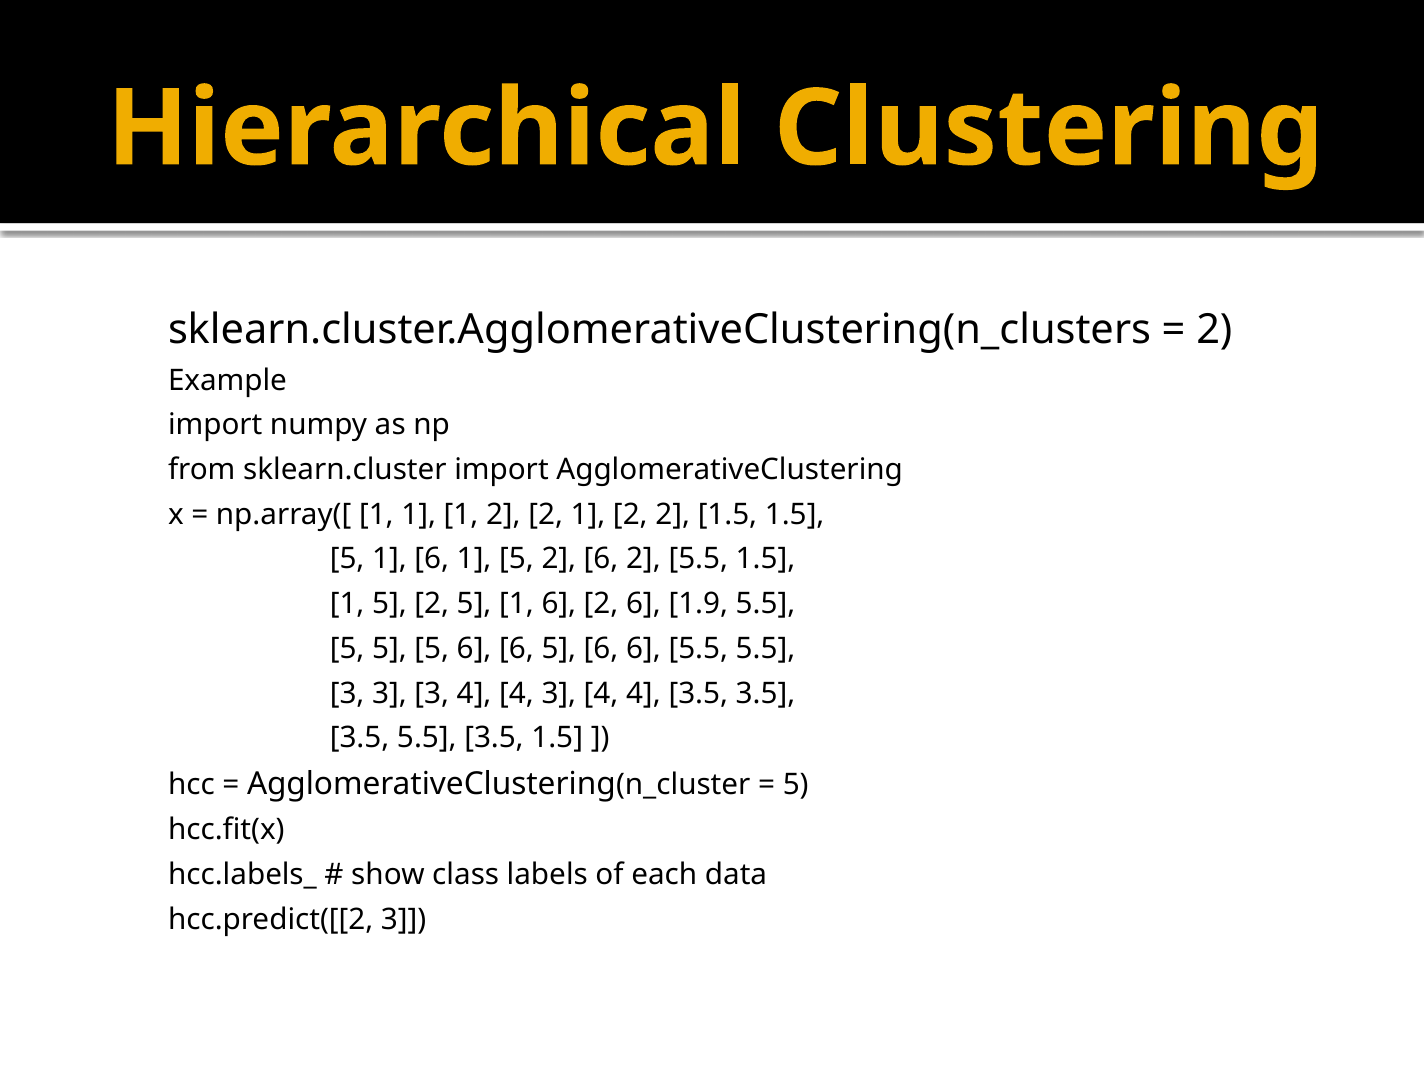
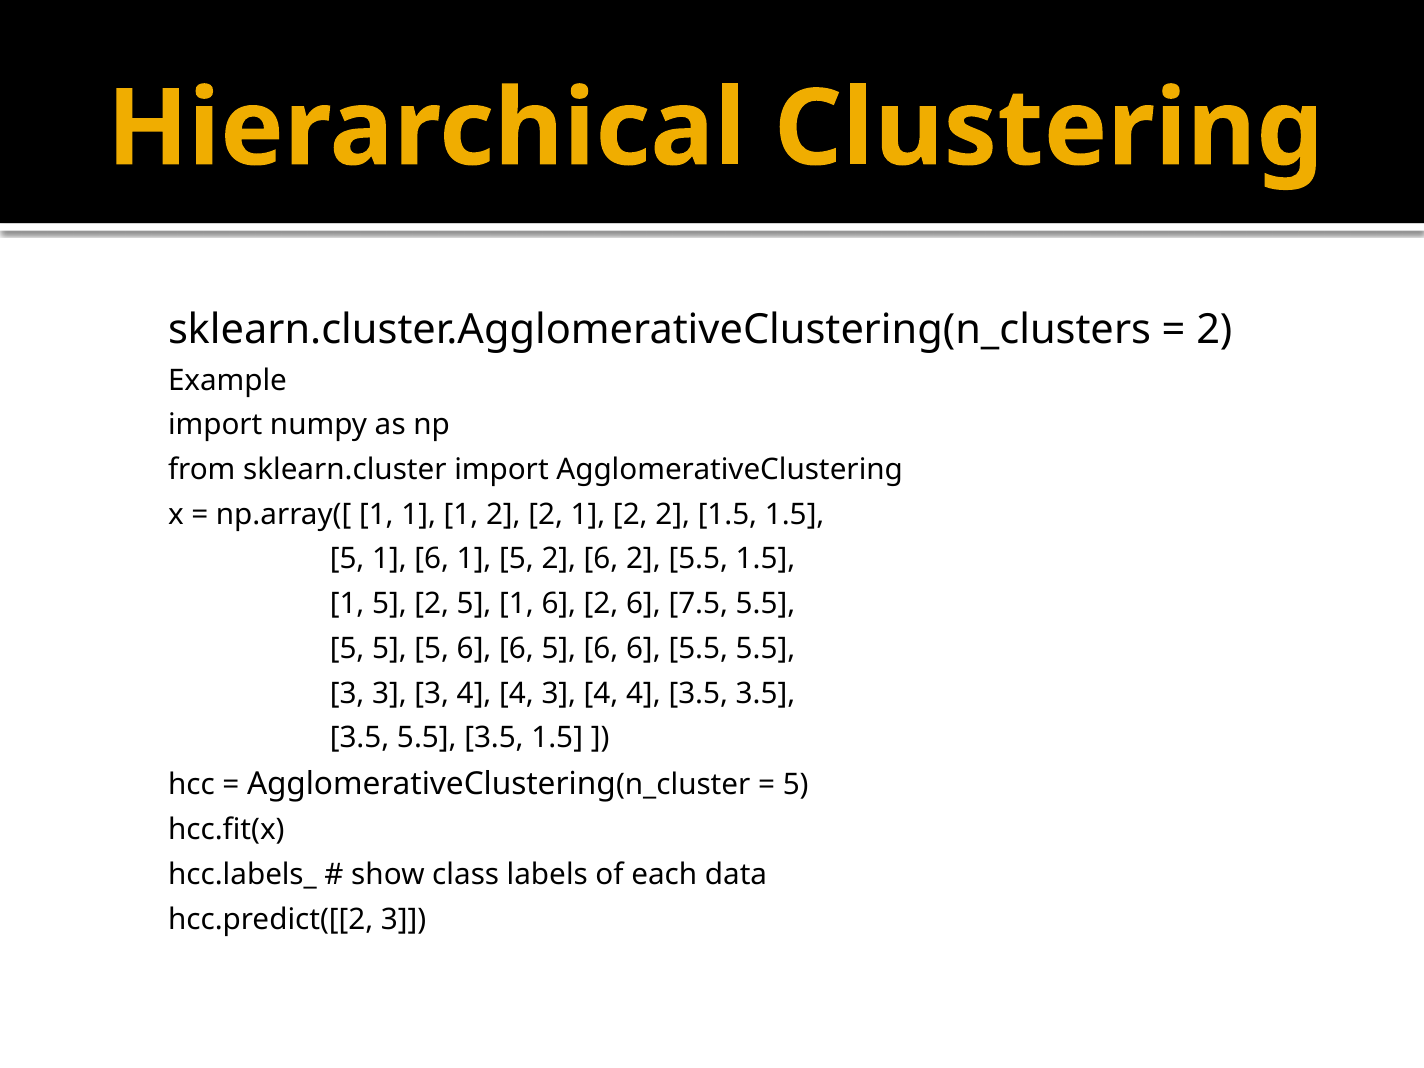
1.9: 1.9 -> 7.5 (698, 604)
